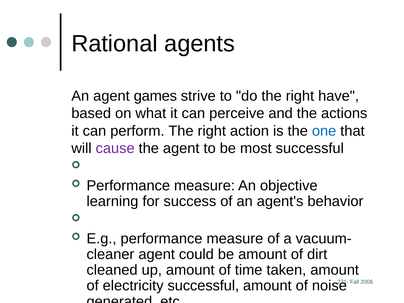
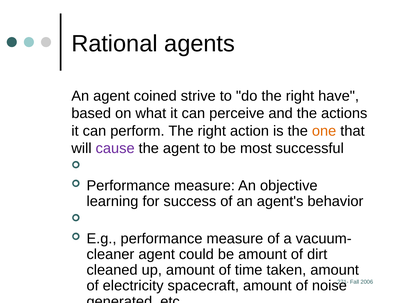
games: games -> coined (155, 96)
one colour: blue -> orange (324, 131)
electricity successful: successful -> spacecraft (203, 286)
